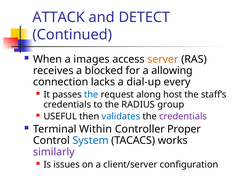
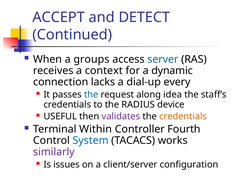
ATTACK: ATTACK -> ACCEPT (59, 17)
images: images -> groups (91, 59)
server colour: orange -> blue (163, 59)
blocked: blocked -> context (104, 71)
allowing: allowing -> dynamic (172, 71)
host: host -> idea (173, 95)
group: group -> device (171, 105)
validates colour: blue -> purple (121, 117)
credentials colour: purple -> orange (183, 117)
Proper: Proper -> Fourth (184, 129)
